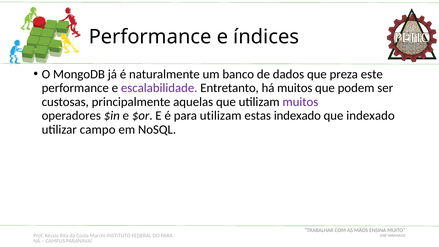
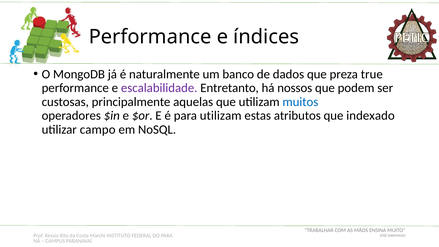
este: este -> true (372, 74)
há muitos: muitos -> nossos (295, 88)
muitos colour: purple -> blue (300, 102)
estas indexado: indexado -> atributos (297, 116)
